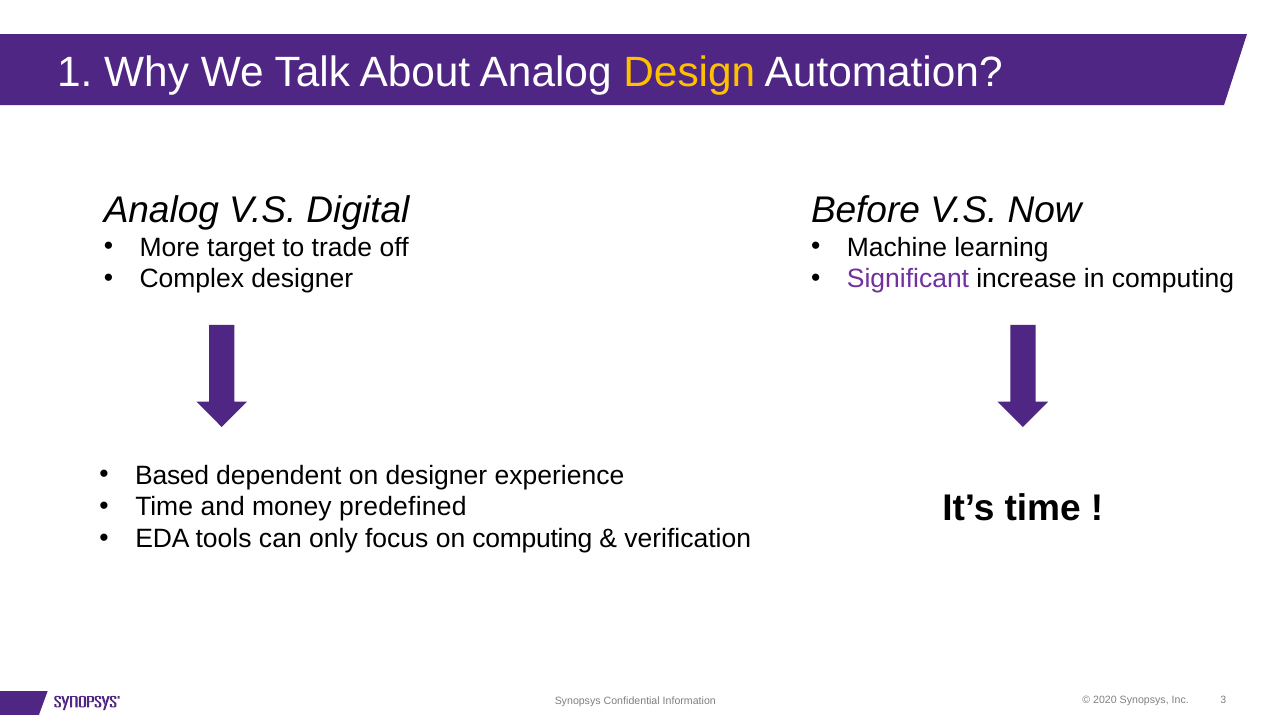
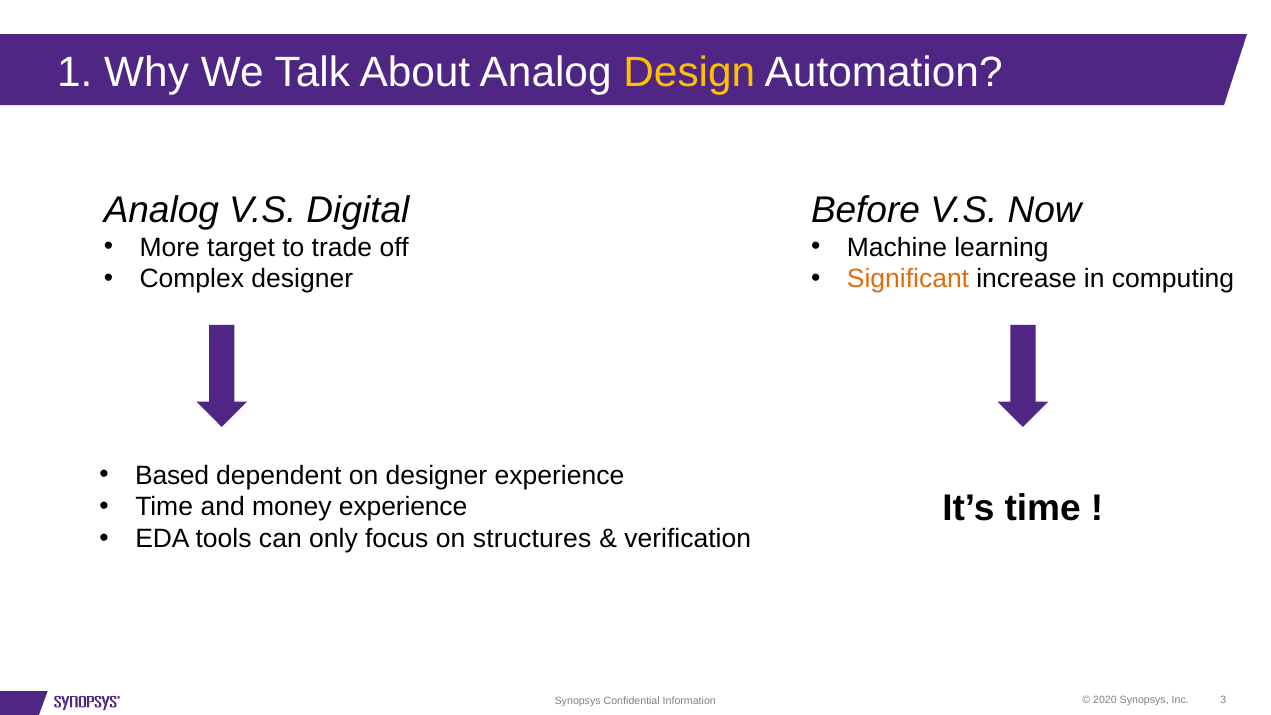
Significant colour: purple -> orange (908, 279)
money predefined: predefined -> experience (403, 507)
on computing: computing -> structures (532, 539)
